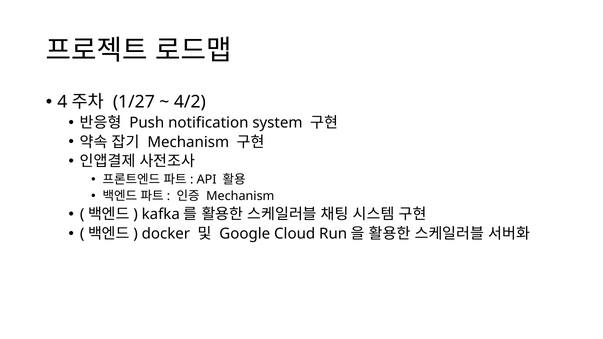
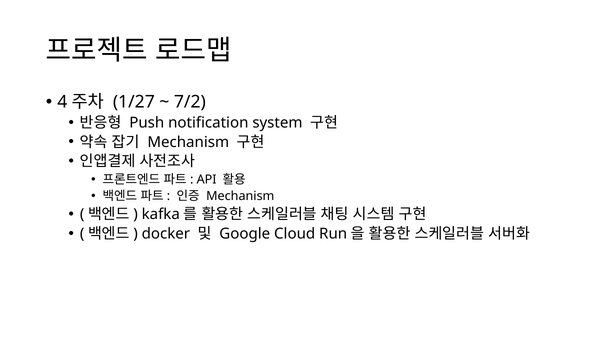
4/2: 4/2 -> 7/2 (190, 102)
